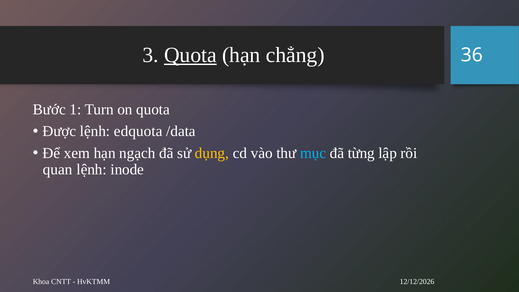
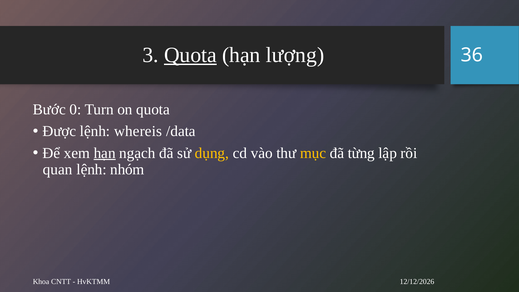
chẳng: chẳng -> lượng (295, 55)
1: 1 -> 0 (75, 110)
edquota: edquota -> whereis (138, 131)
hạn underline: none -> present (105, 153)
mục colour: light blue -> yellow (313, 153)
inode: inode -> nhóm (127, 169)
